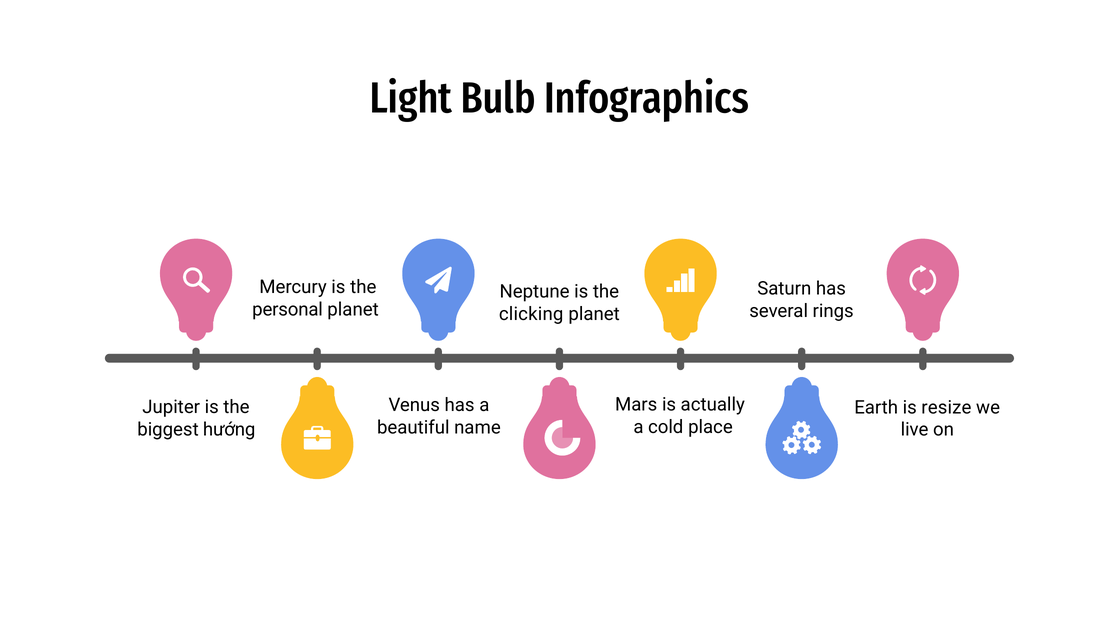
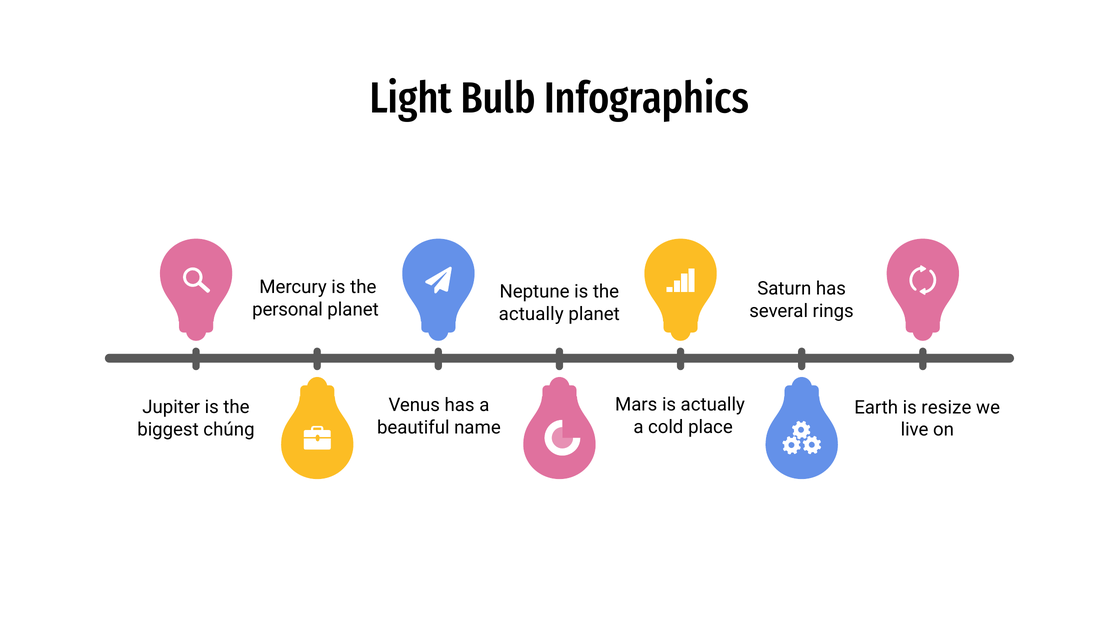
clicking: clicking -> actually (531, 314)
hướng: hướng -> chúng (229, 429)
